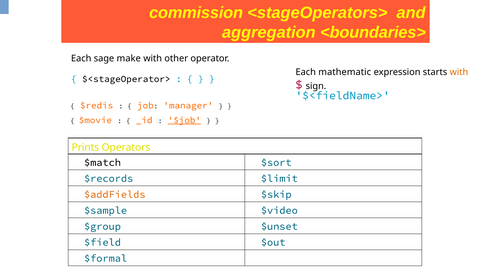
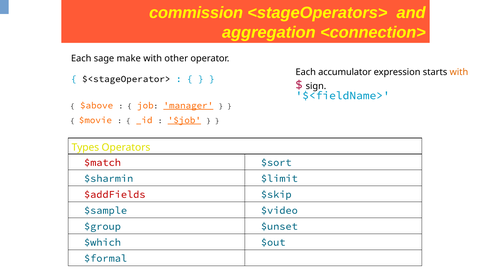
<boundaries>: <boundaries> -> <connection> (373, 32)
mathematic: mathematic -> accumulator (345, 72)
$redis: $redis -> $above (97, 105)
manager underline: none -> present (188, 105)
Prints: Prints -> Types (85, 148)
$match colour: black -> red (102, 163)
$records: $records -> $sharmin (109, 179)
$addFields colour: orange -> red (115, 195)
$field: $field -> $which (102, 242)
